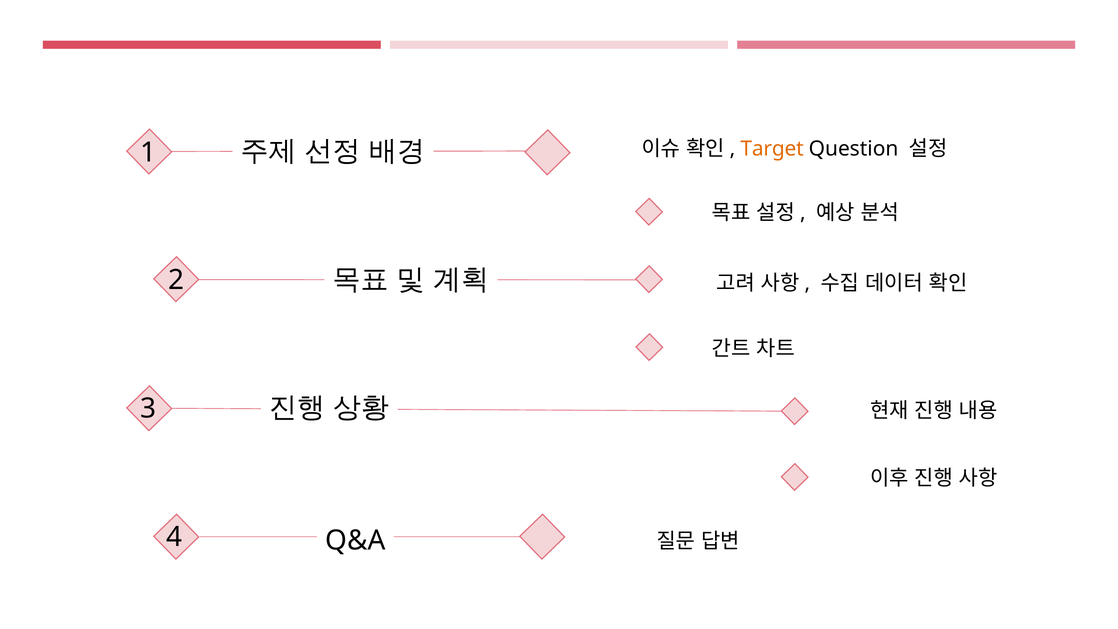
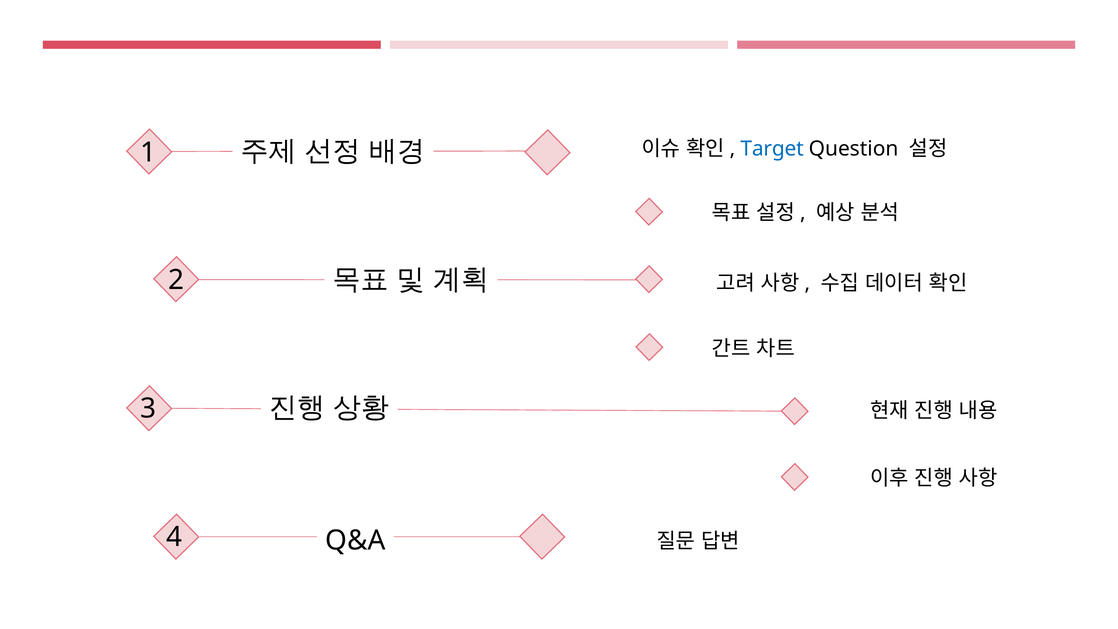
Target colour: orange -> blue (772, 149)
